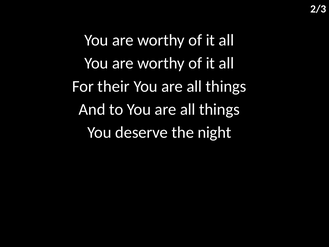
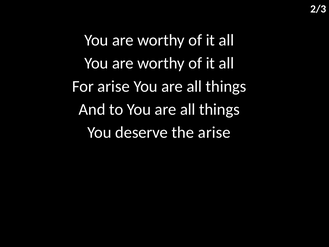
For their: their -> arise (114, 86)
the night: night -> arise (214, 132)
